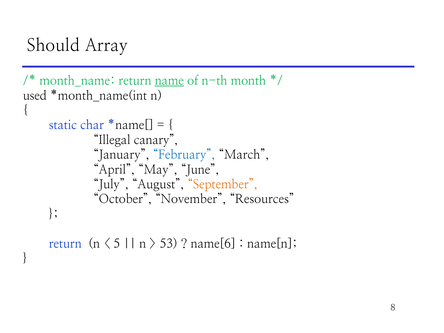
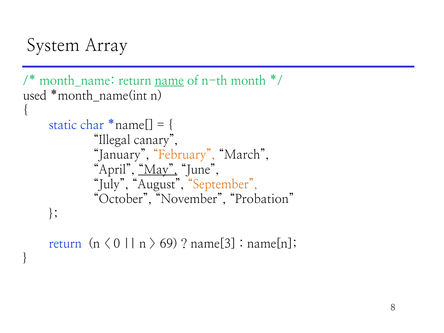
Should: Should -> System (53, 46)
February colour: blue -> orange (184, 155)
May underline: none -> present (158, 170)
Resources: Resources -> Probation (262, 199)
5: 5 -> 0 (117, 244)
53: 53 -> 69 (169, 244)
name[6: name[6 -> name[3 (213, 244)
